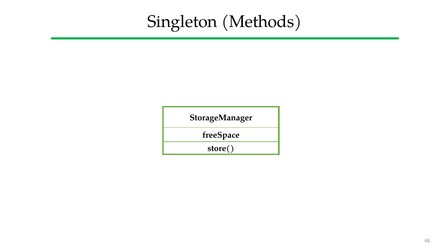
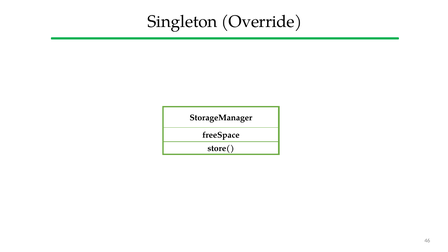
Methods: Methods -> Override (262, 22)
